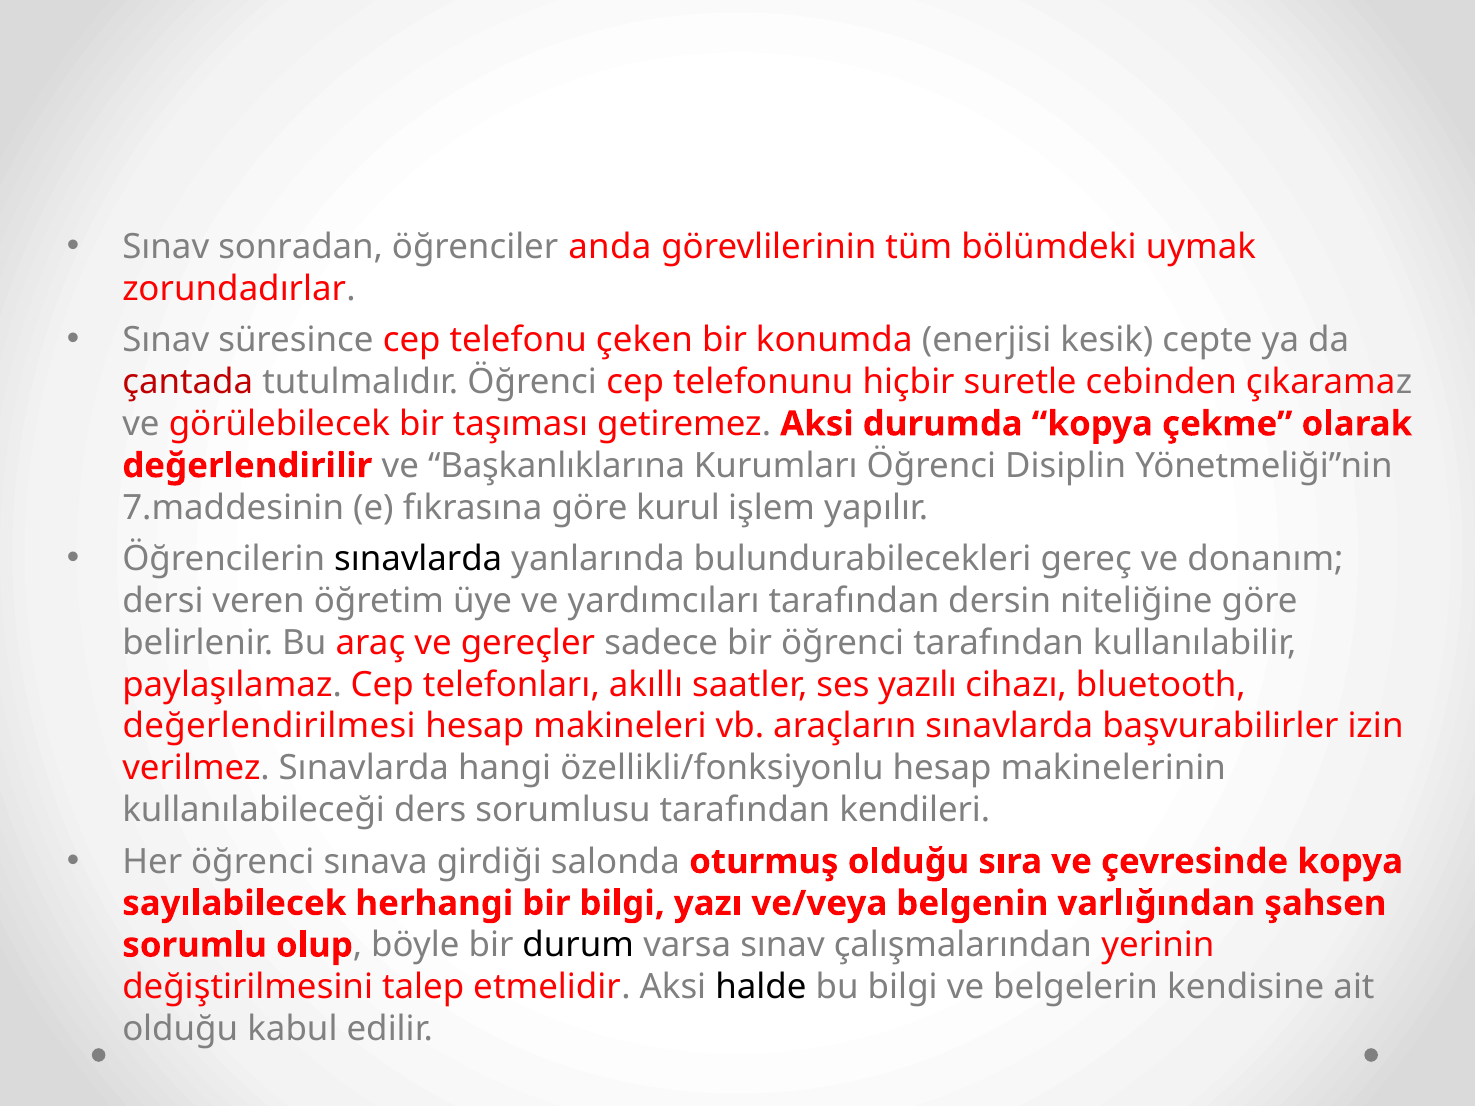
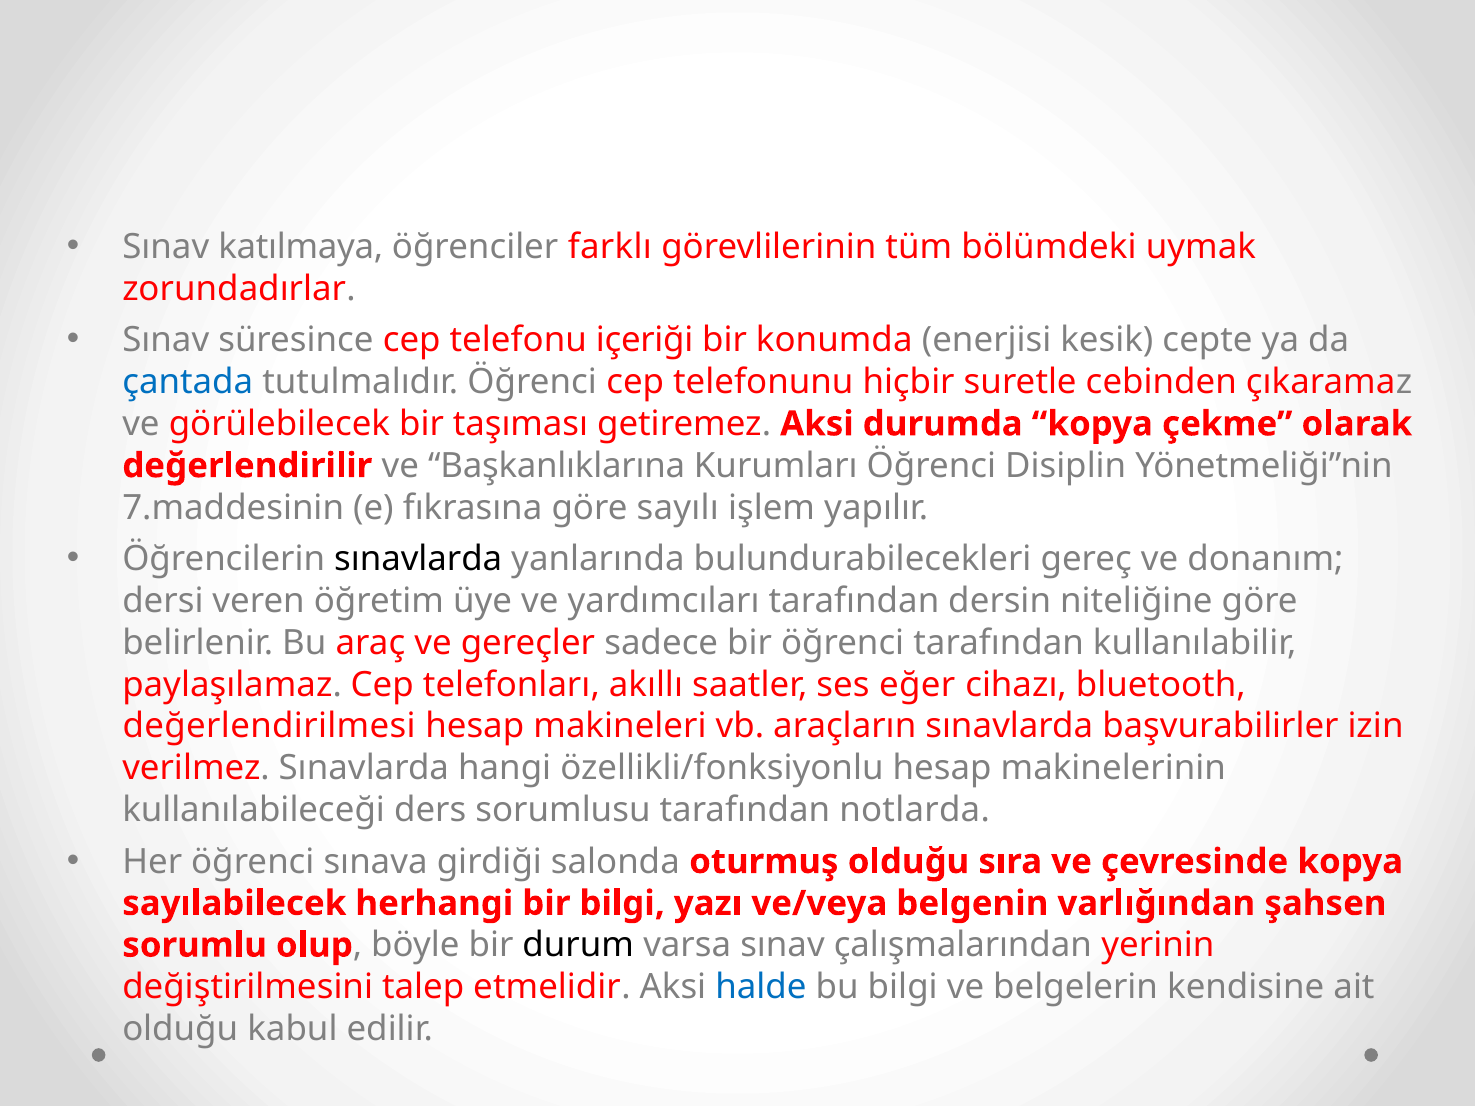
sonradan: sonradan -> katılmaya (301, 247)
anda: anda -> farklı (610, 247)
çeken: çeken -> içeriği (645, 340)
çantada colour: red -> blue (188, 382)
kurul: kurul -> sayılı (678, 508)
yazılı: yazılı -> eğer (917, 685)
kendileri: kendileri -> notlarda (915, 810)
halde colour: black -> blue (761, 987)
